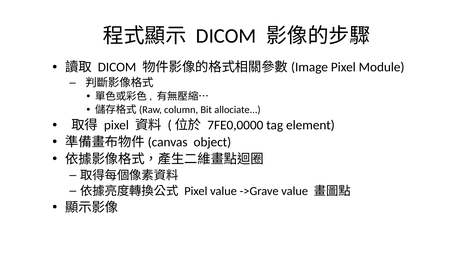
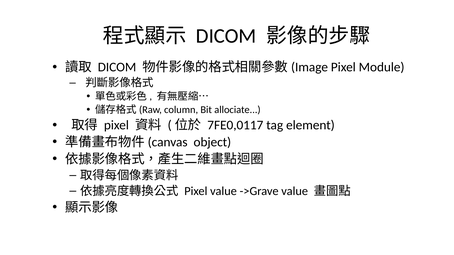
7FE0,0000: 7FE0,0000 -> 7FE0,0117 (235, 125)
